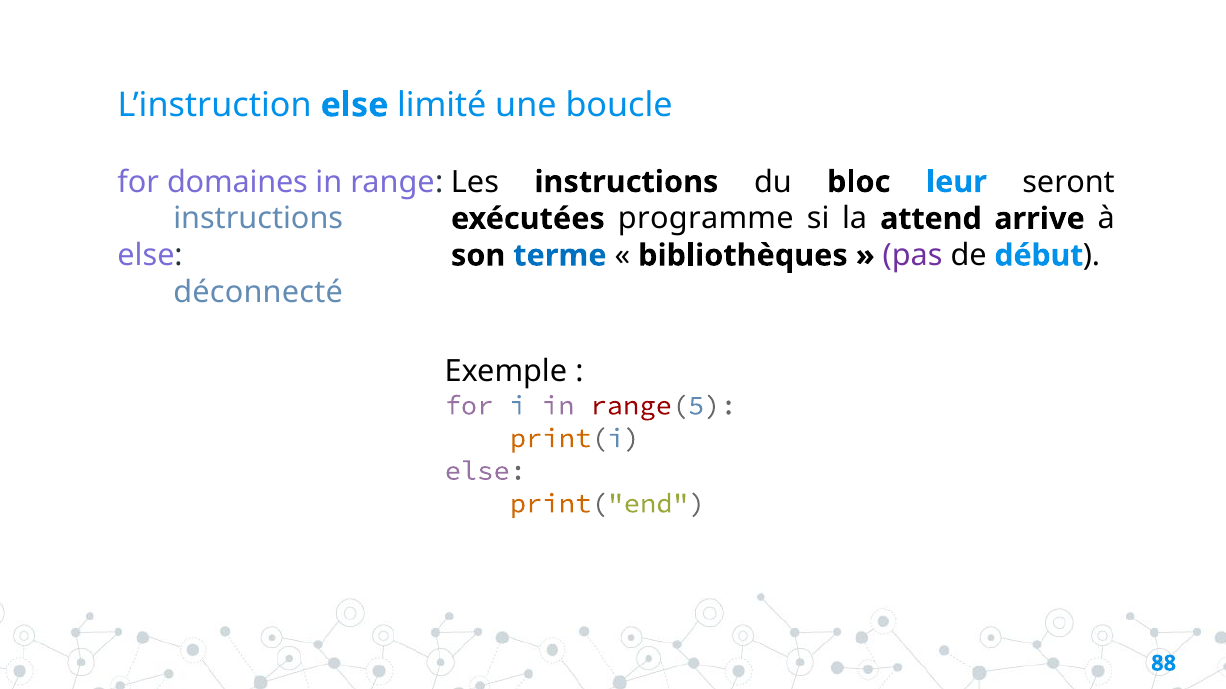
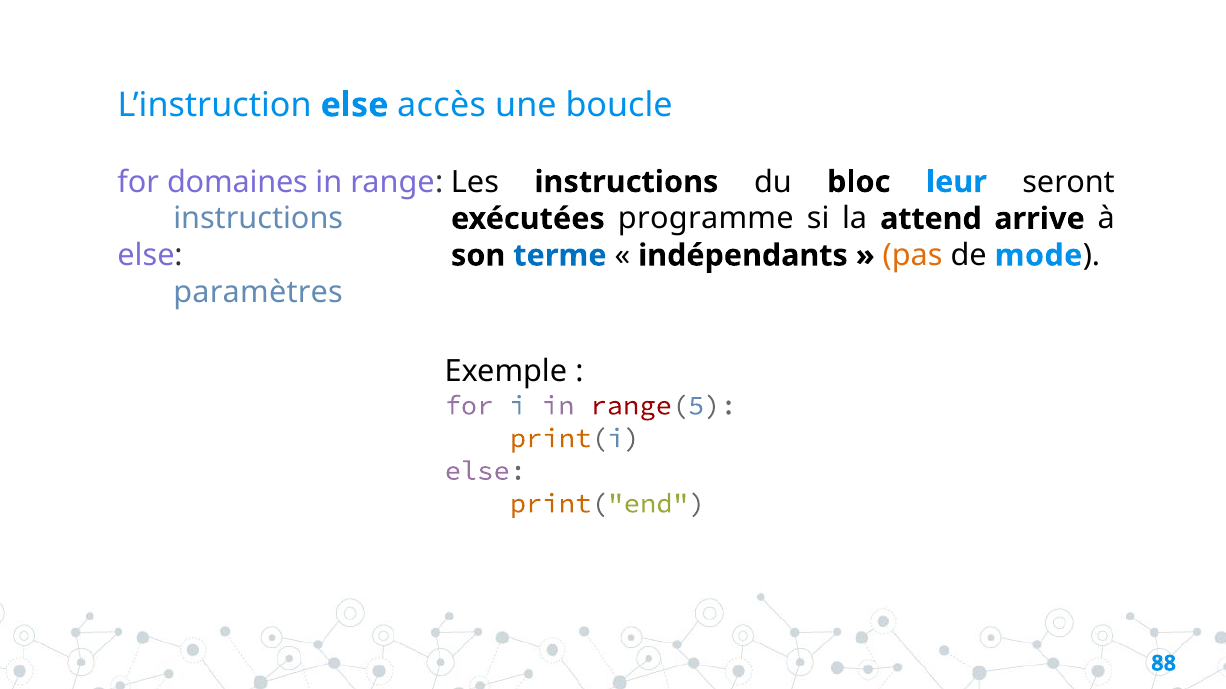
limité: limité -> accès (442, 105)
bibliothèques: bibliothèques -> indépendants (743, 256)
pas colour: purple -> orange (913, 256)
début: début -> mode (1039, 256)
déconnecté: déconnecté -> paramètres (258, 292)
